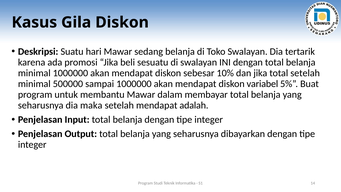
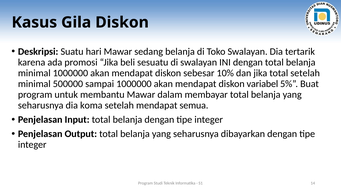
maka: maka -> koma (91, 105)
adalah: adalah -> semua (194, 105)
